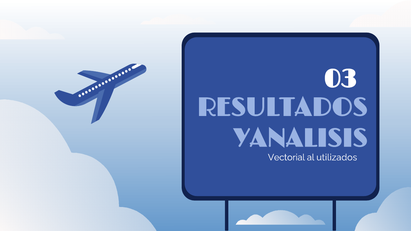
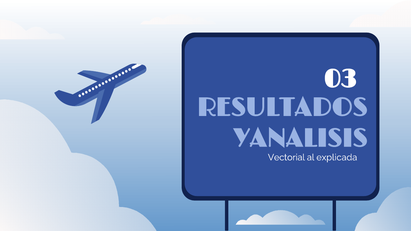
utilizados: utilizados -> explicada (337, 157)
